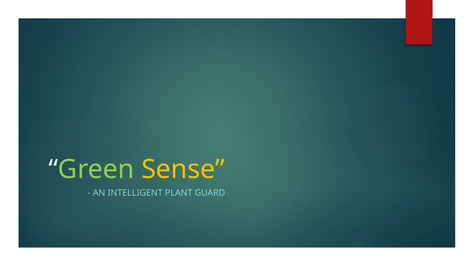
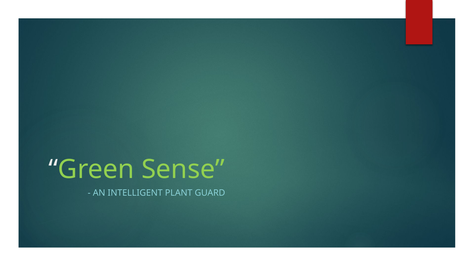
Sense colour: yellow -> light green (183, 170)
